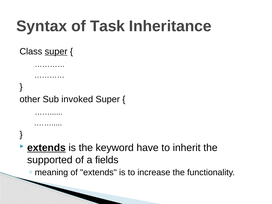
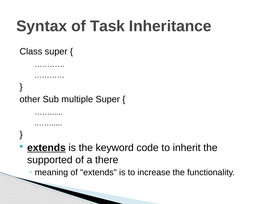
super underline: present -> none (56, 51)
invoked: invoked -> multiple (77, 99)
have: have -> code (148, 148)
fields: fields -> there (107, 160)
